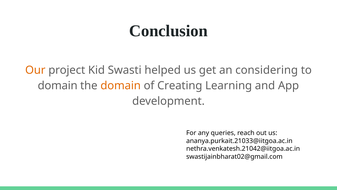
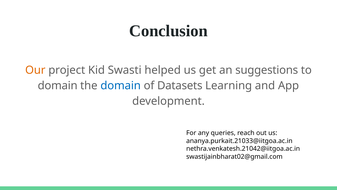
considering: considering -> suggestions (267, 70)
domain colour: orange -> blue (121, 85)
Creating: Creating -> Datasets (180, 85)
